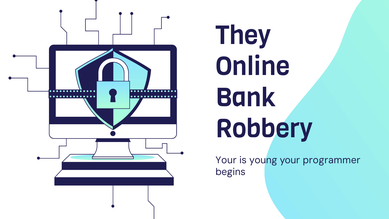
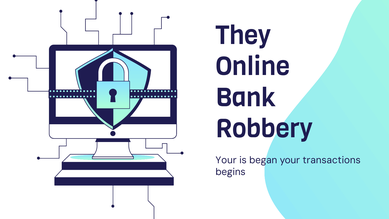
young: young -> began (263, 160)
programmer: programmer -> transactions (332, 160)
